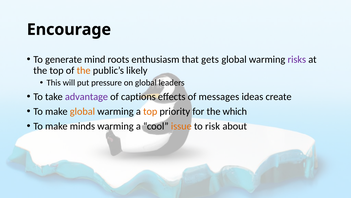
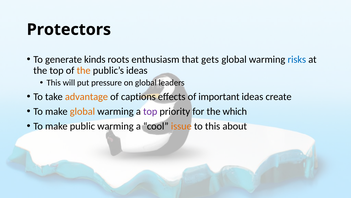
Encourage: Encourage -> Protectors (69, 29)
mind: mind -> kinds (95, 59)
risks colour: purple -> blue (297, 59)
public’s likely: likely -> ideas (137, 70)
advantage colour: purple -> orange (86, 96)
messages: messages -> important (219, 96)
top colour: orange -> purple (150, 111)
minds: minds -> public (82, 126)
to risk: risk -> this (213, 126)
